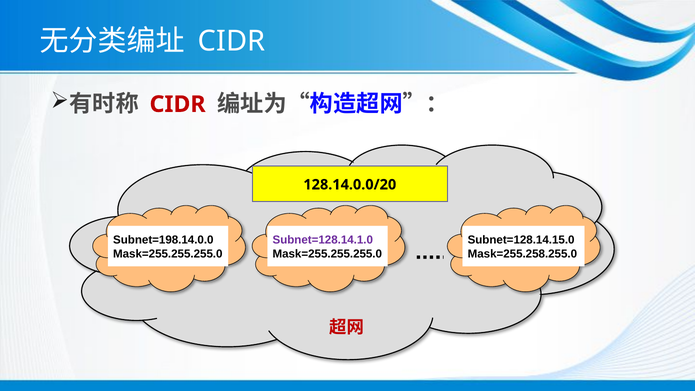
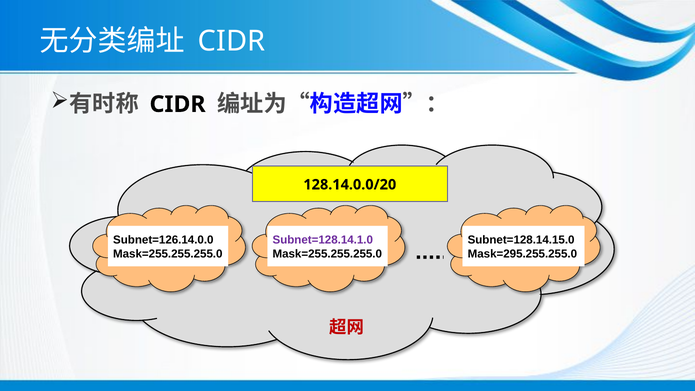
CIDR colour: red -> black (178, 104)
Subnet=198.14.0.0: Subnet=198.14.0.0 -> Subnet=126.14.0.0 (163, 240)
Mask=255.258.255.0: Mask=255.258.255.0 -> Mask=295.255.255.0 (522, 254)
